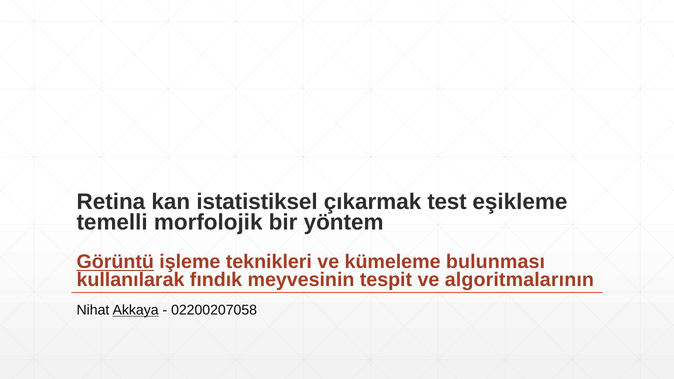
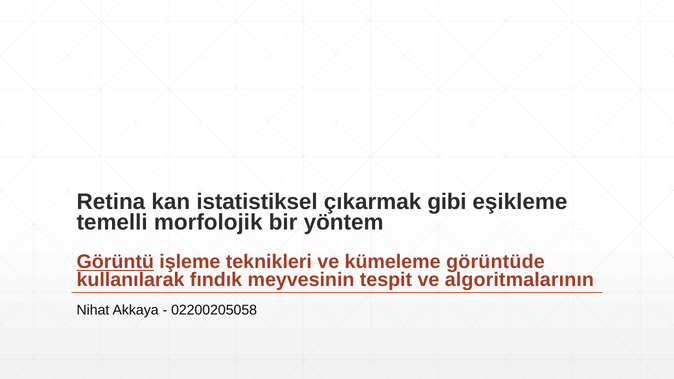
test: test -> gibi (447, 202)
bulunması: bulunması -> görüntüde (495, 262)
Akkaya underline: present -> none (136, 310)
02200207058: 02200207058 -> 02200205058 (214, 310)
